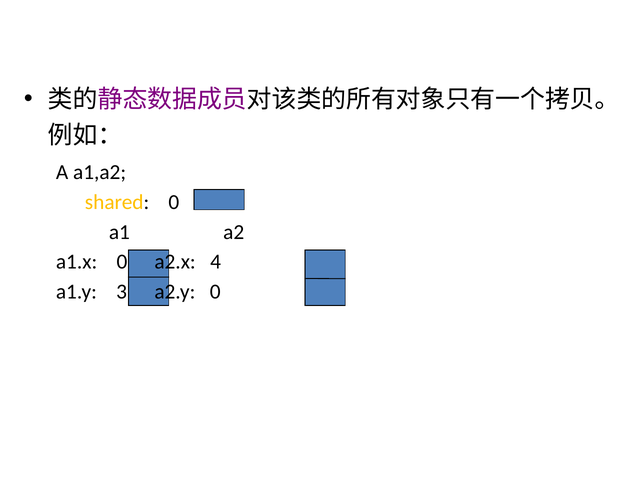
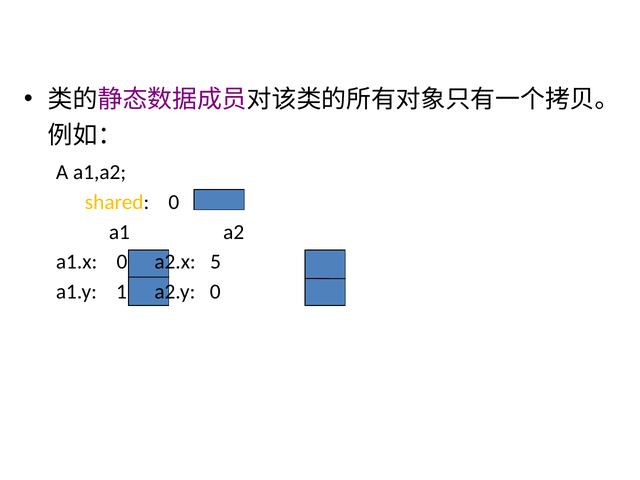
4: 4 -> 5 (216, 262)
3: 3 -> 1 (122, 292)
